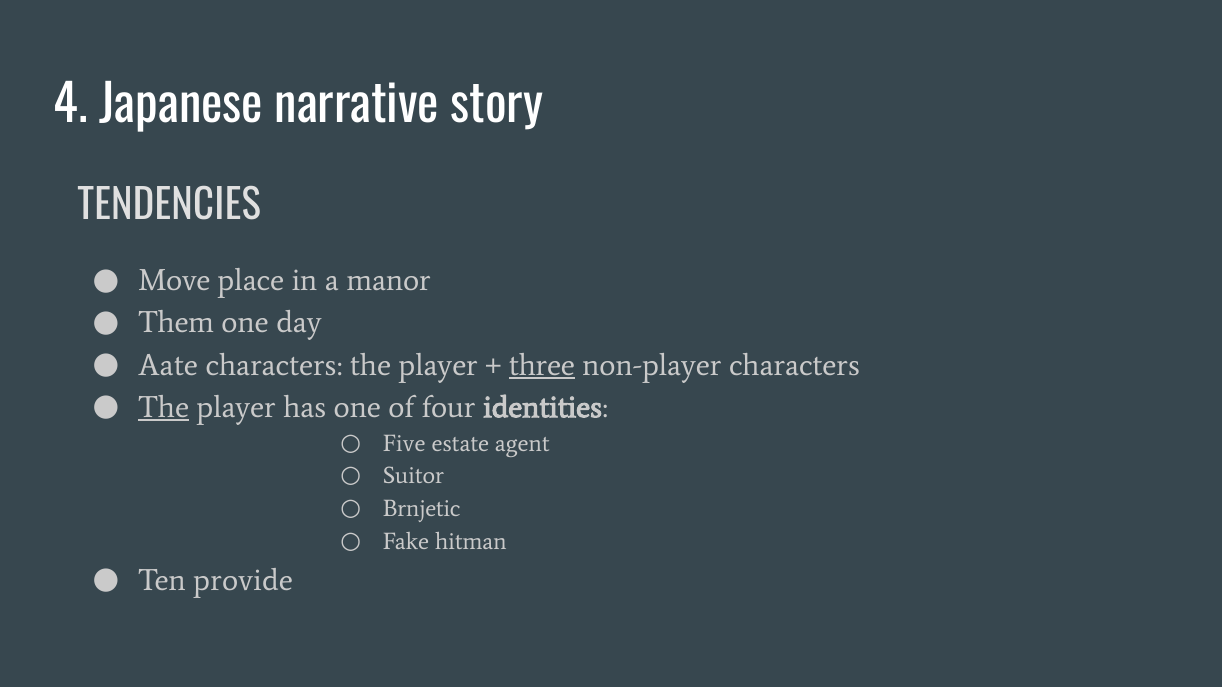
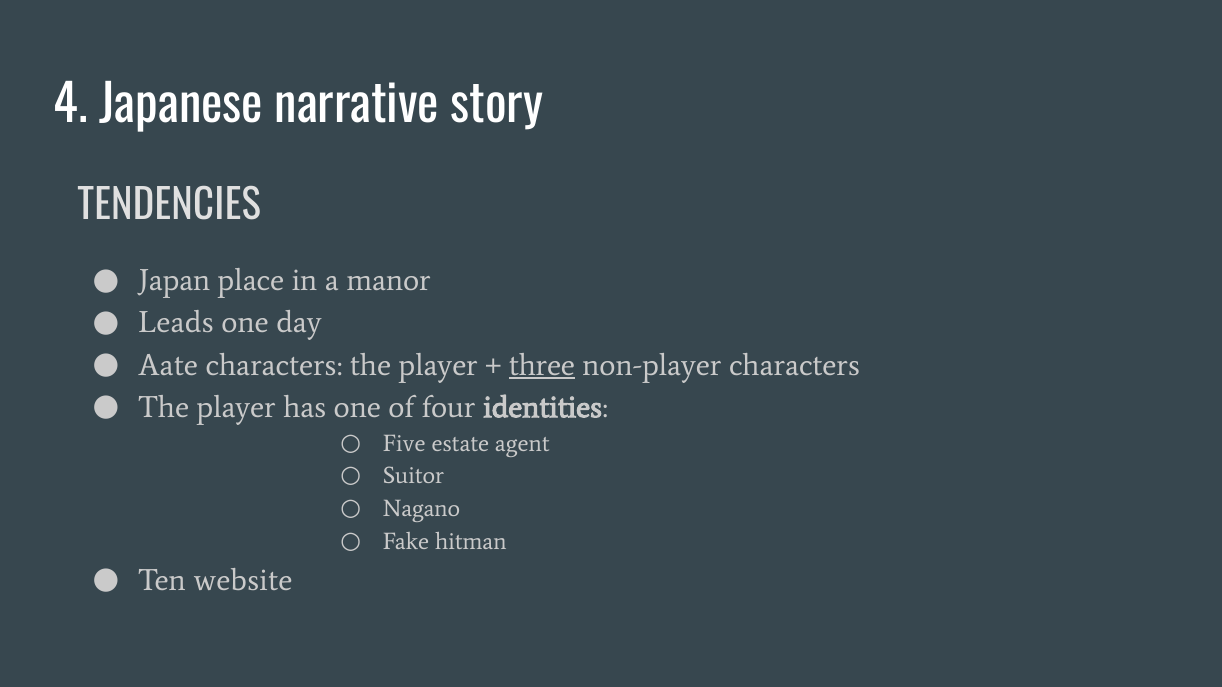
Move: Move -> Japan (174, 281)
Them: Them -> Leads (176, 323)
The underline: present -> none (164, 407)
Brnjetic: Brnjetic -> Nagano (422, 509)
provide: provide -> website (243, 581)
